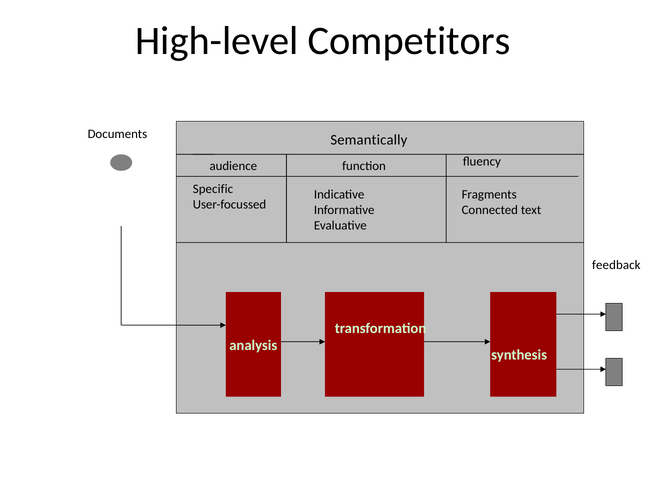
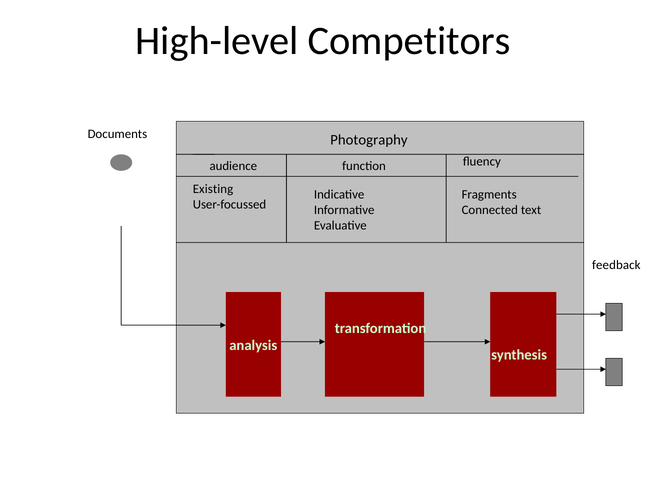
Semantically: Semantically -> Photography (369, 140)
Specific: Specific -> Existing (213, 189)
